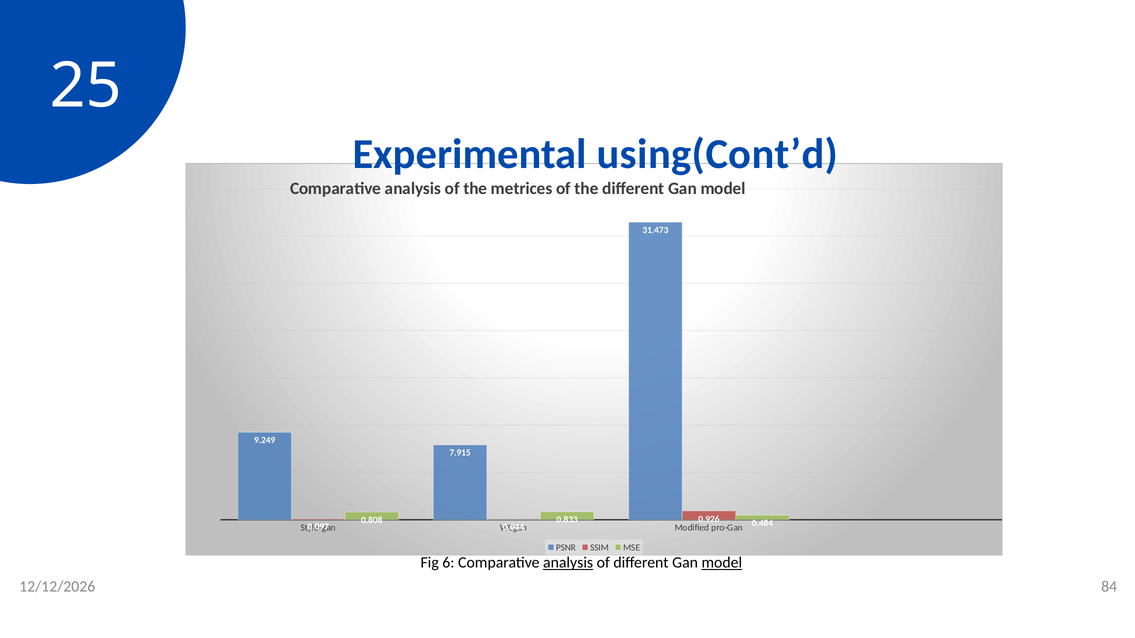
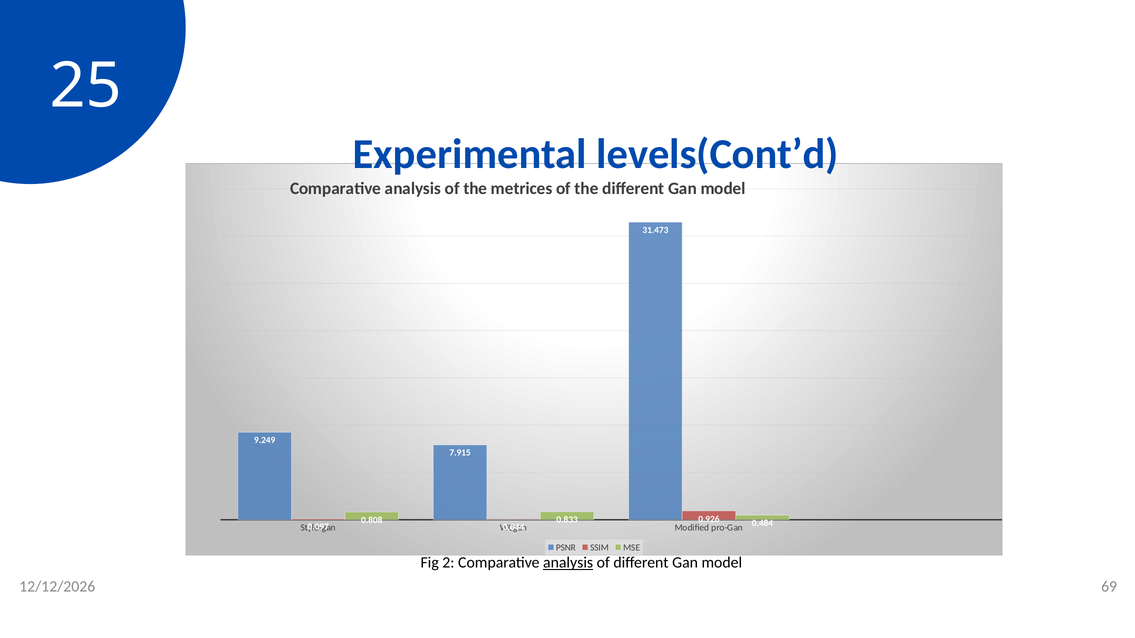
using(Cont’d: using(Cont’d -> levels(Cont’d (718, 154)
6: 6 -> 2 (448, 563)
model underline: present -> none (722, 563)
84: 84 -> 69 (1109, 587)
